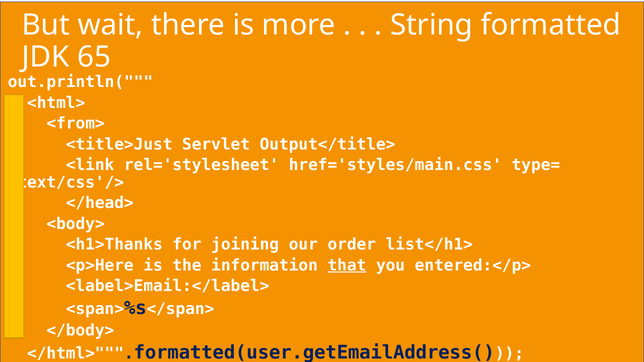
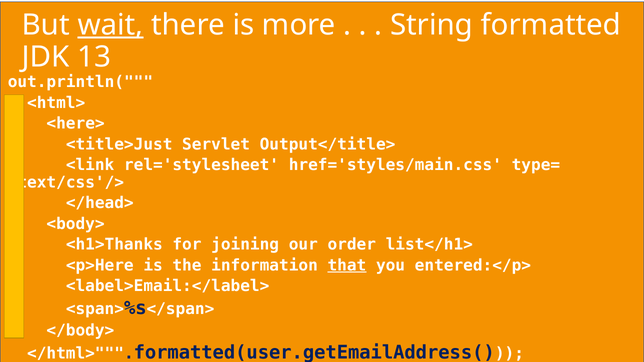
wait underline: none -> present (110, 25)
65: 65 -> 13 (94, 57)
<from>: <from> -> <here> (76, 124)
